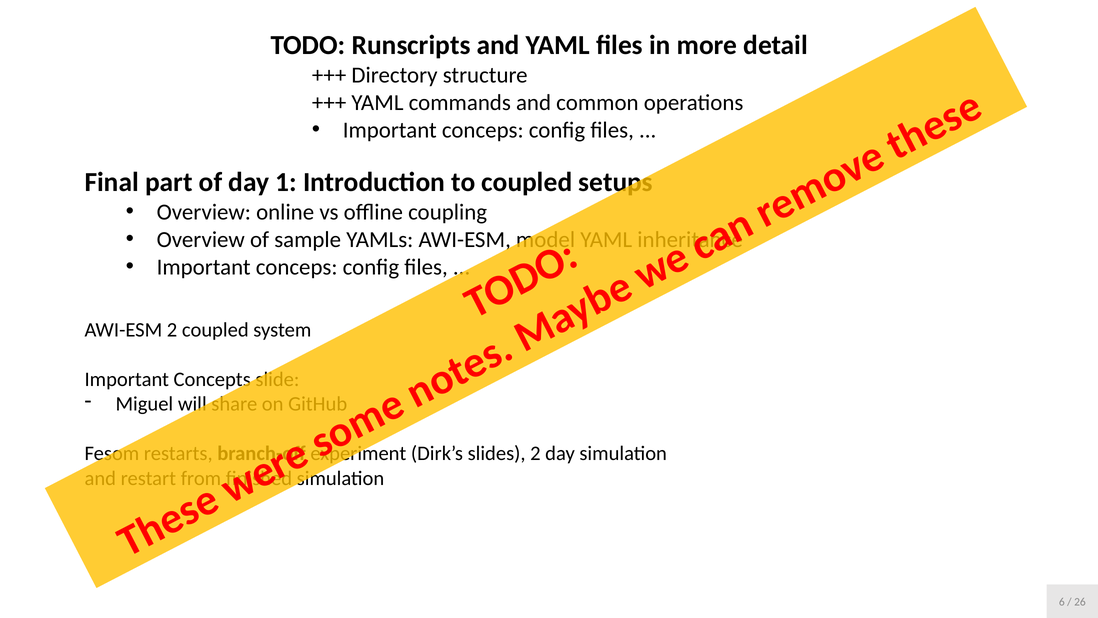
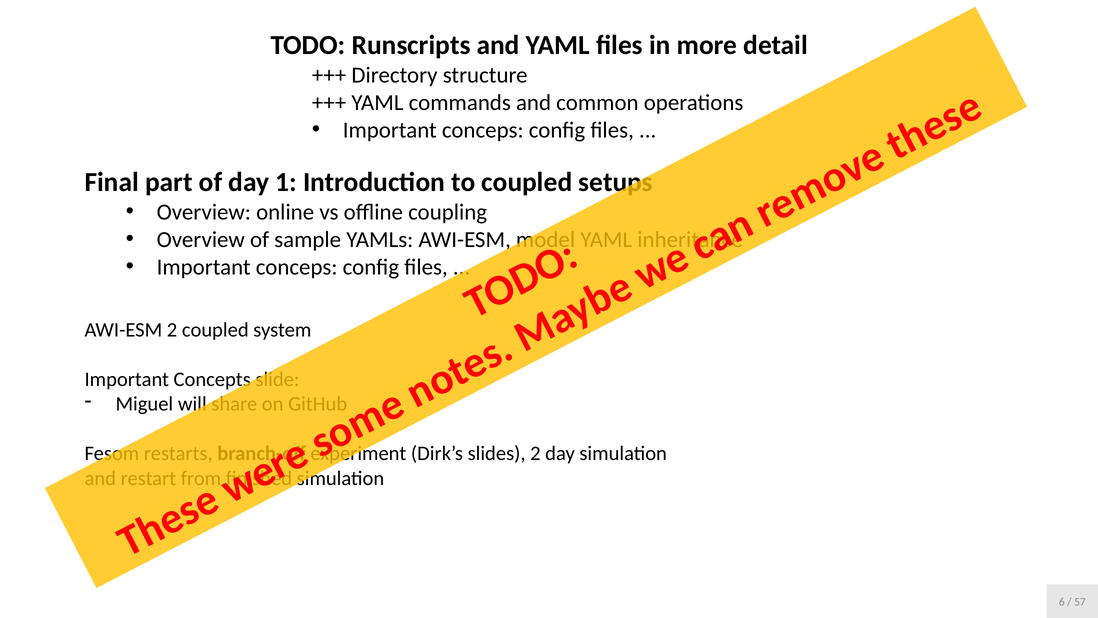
26: 26 -> 57 (1080, 602)
